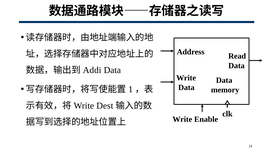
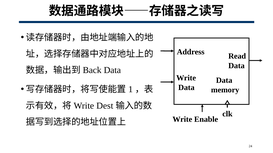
Addi: Addi -> Back (92, 70)
